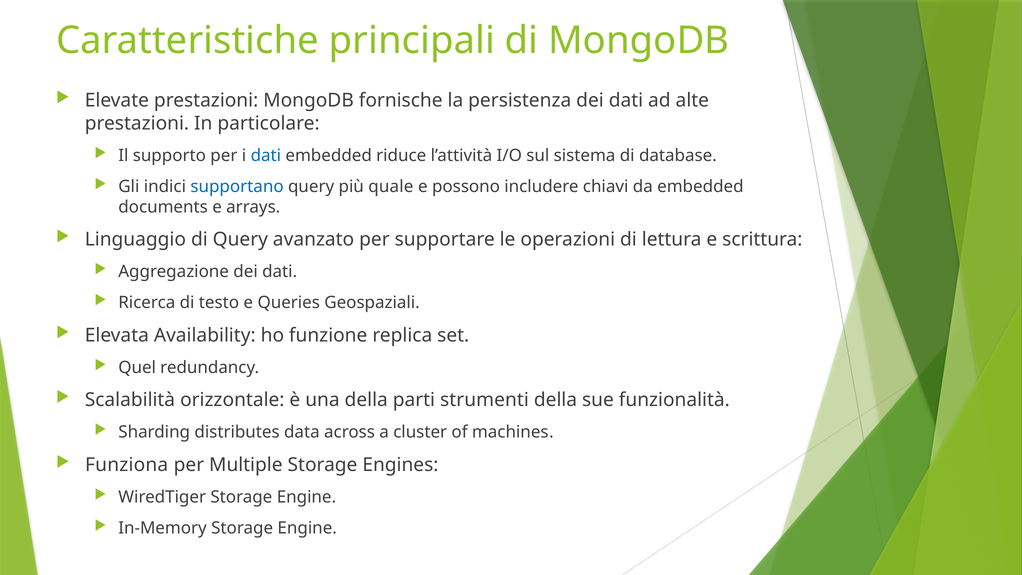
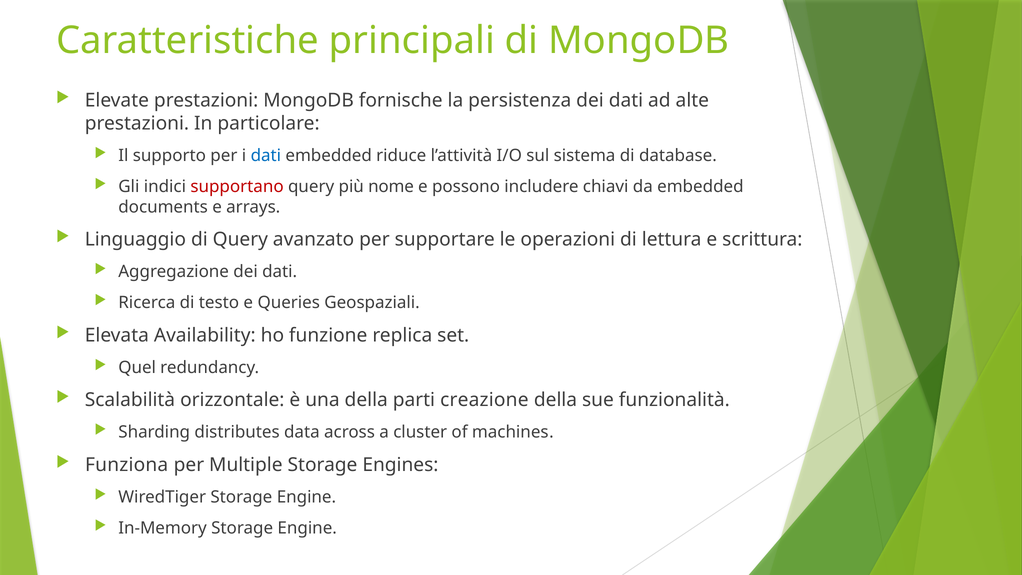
supportano colour: blue -> red (237, 187)
quale: quale -> nome (391, 187)
strumenti: strumenti -> creazione (484, 400)
